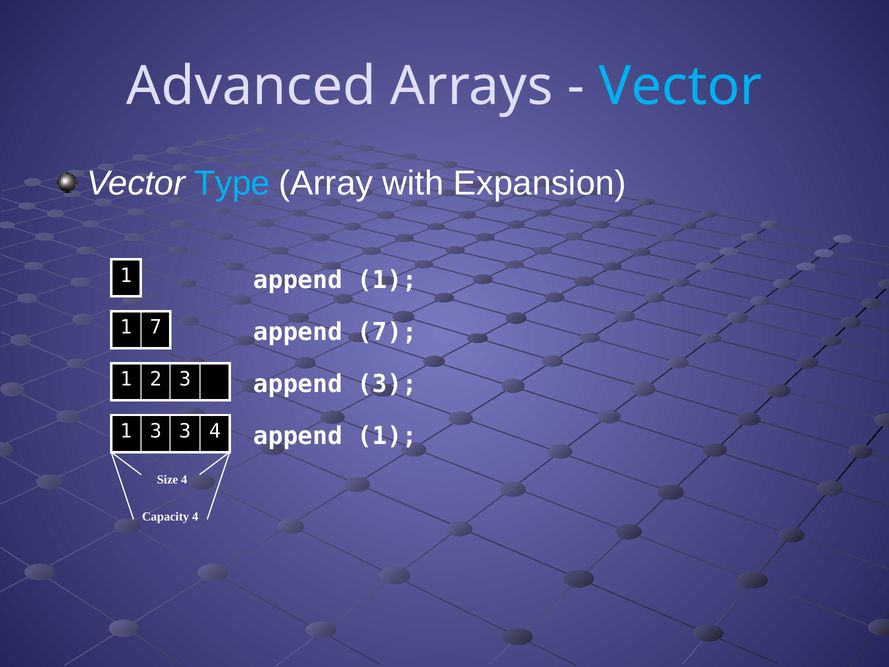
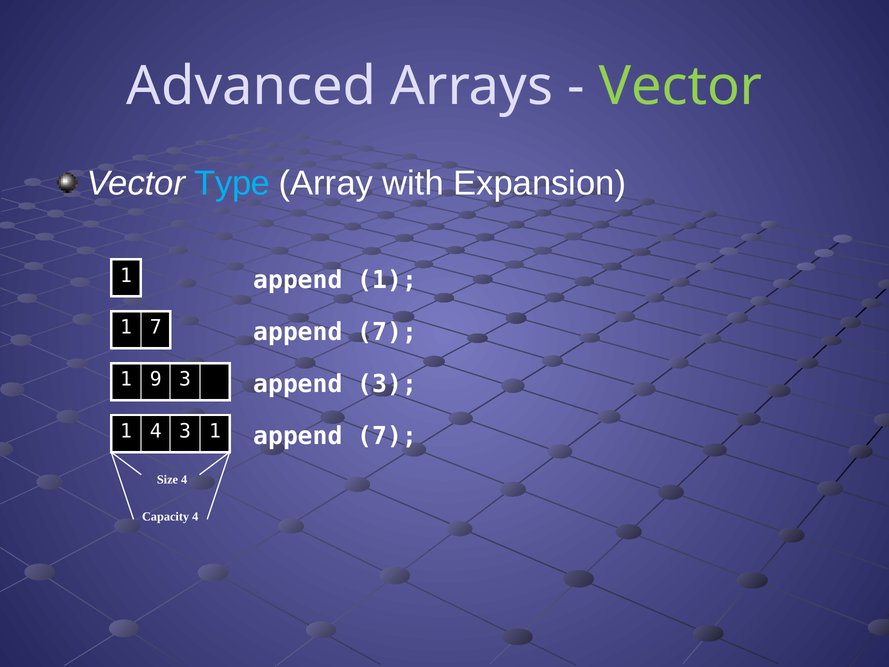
Vector colour: light blue -> light green (681, 86)
2: 2 -> 9 (156, 379)
1 3: 3 -> 4 (156, 431)
4: 4 -> 1 (215, 431)
1: 1 -> 7 (387, 436)
